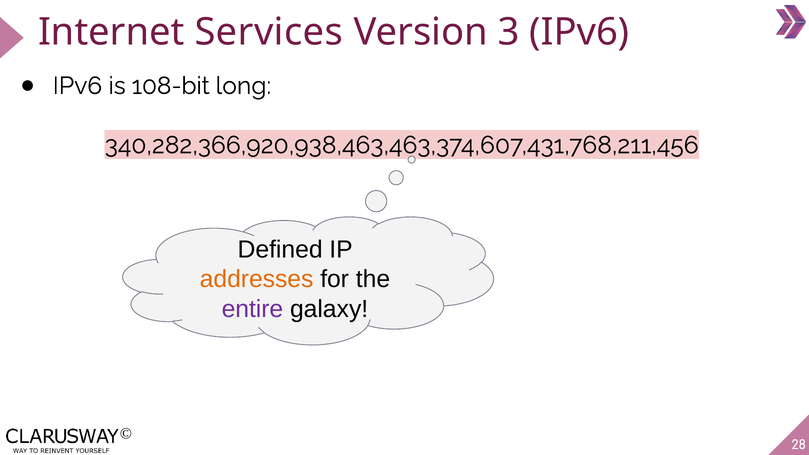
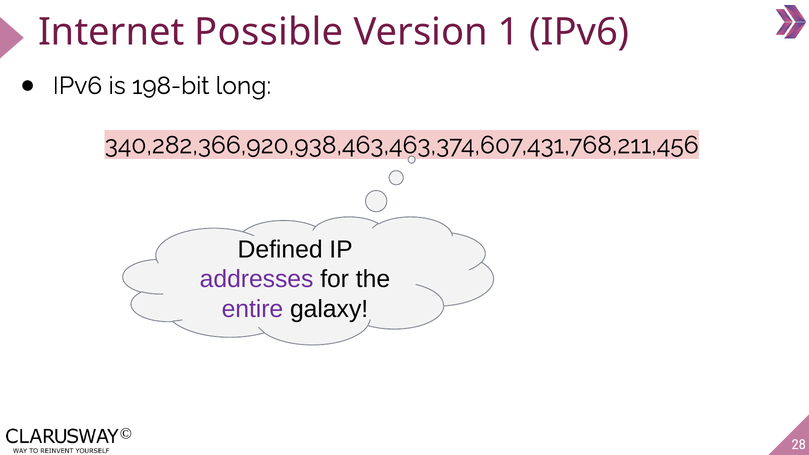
Services: Services -> Possible (269, 32)
3: 3 -> 1 (509, 32)
108-bit: 108-bit -> 198-bit (171, 86)
addresses colour: orange -> purple (257, 279)
